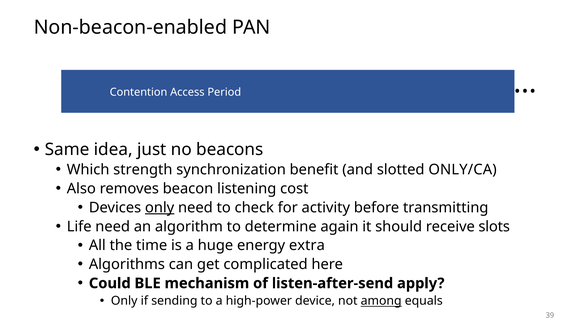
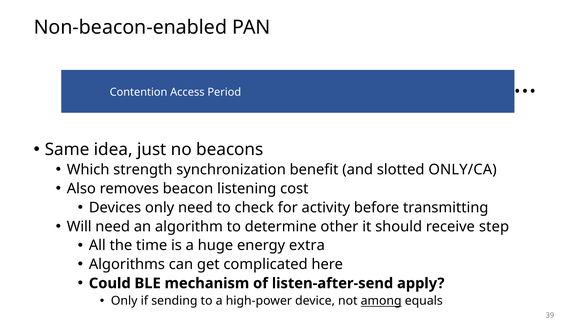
only underline: present -> none (160, 207)
Life: Life -> Will (79, 226)
again: again -> other (339, 226)
slots: slots -> step (494, 226)
